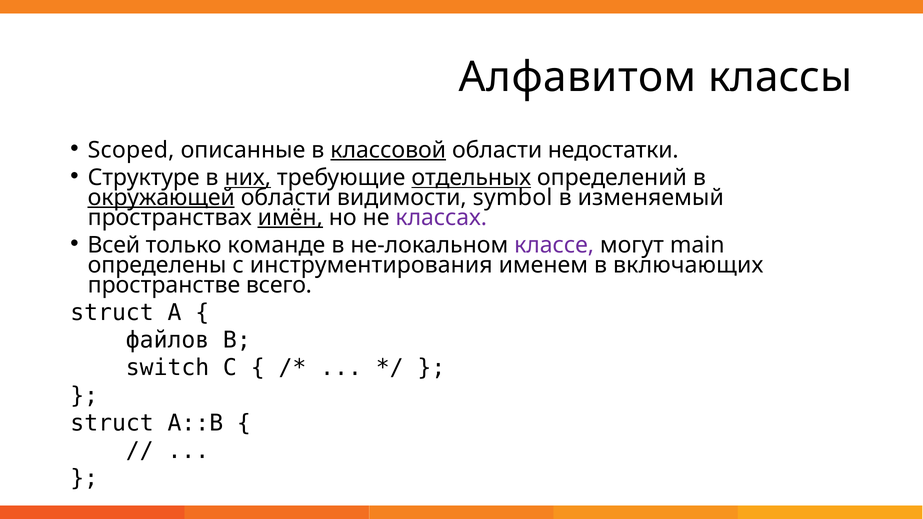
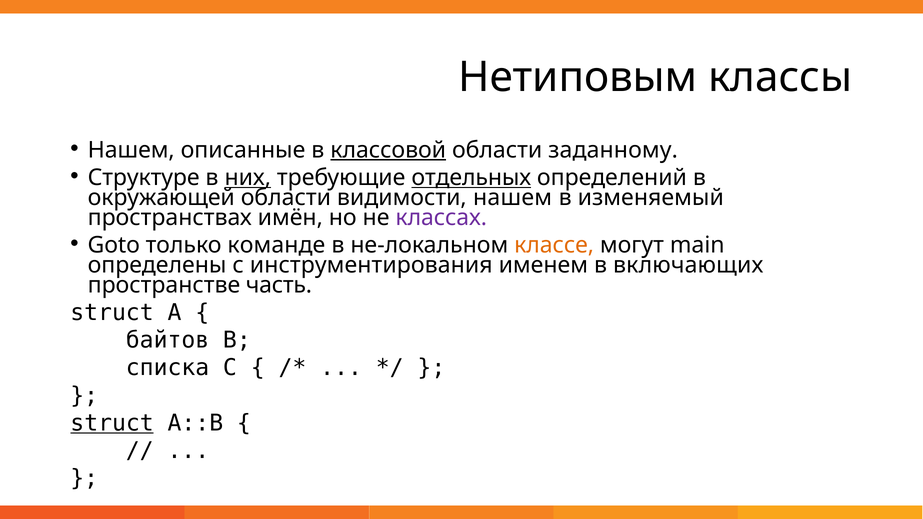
Алфавитом: Алфавитом -> Нетиповым (578, 78)
Scoped: Scoped -> Нашем (131, 150)
недостатки: недостатки -> заданному (613, 150)
окружающей underline: present -> none (161, 198)
видимости symbol: symbol -> нашем (513, 198)
имён underline: present -> none (290, 218)
Всей: Всей -> Goto (114, 245)
классе colour: purple -> orange (554, 245)
всего: всего -> часть (279, 285)
файлов: файлов -> байтов (168, 340)
switch: switch -> списка (168, 368)
struct underline: none -> present (112, 423)
